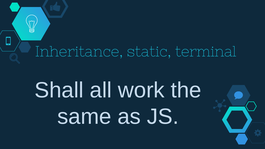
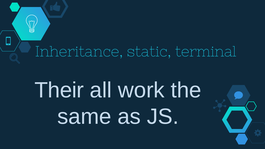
Shall: Shall -> Their (59, 90)
